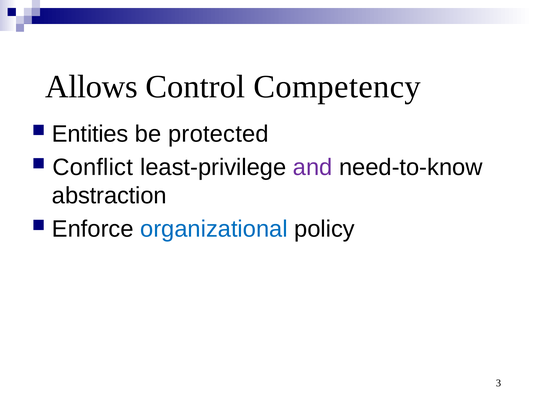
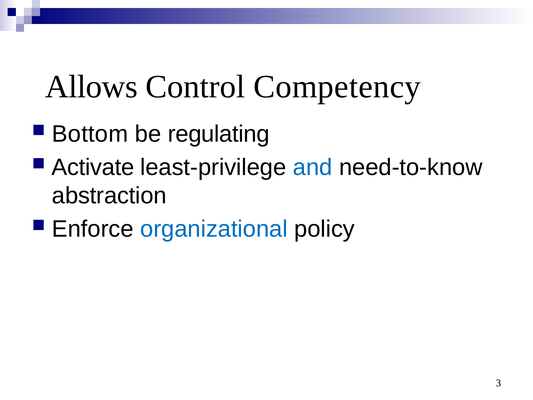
Entities: Entities -> Bottom (90, 134)
protected: protected -> regulating (219, 134)
Conflict: Conflict -> Activate (93, 167)
and colour: purple -> blue (313, 167)
